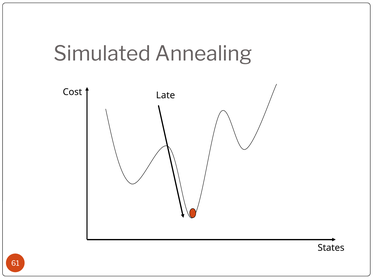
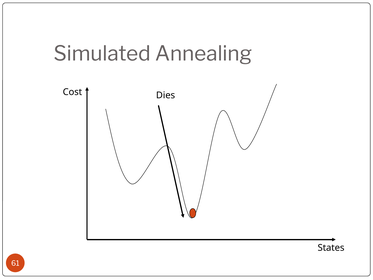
Late: Late -> Dies (166, 95)
